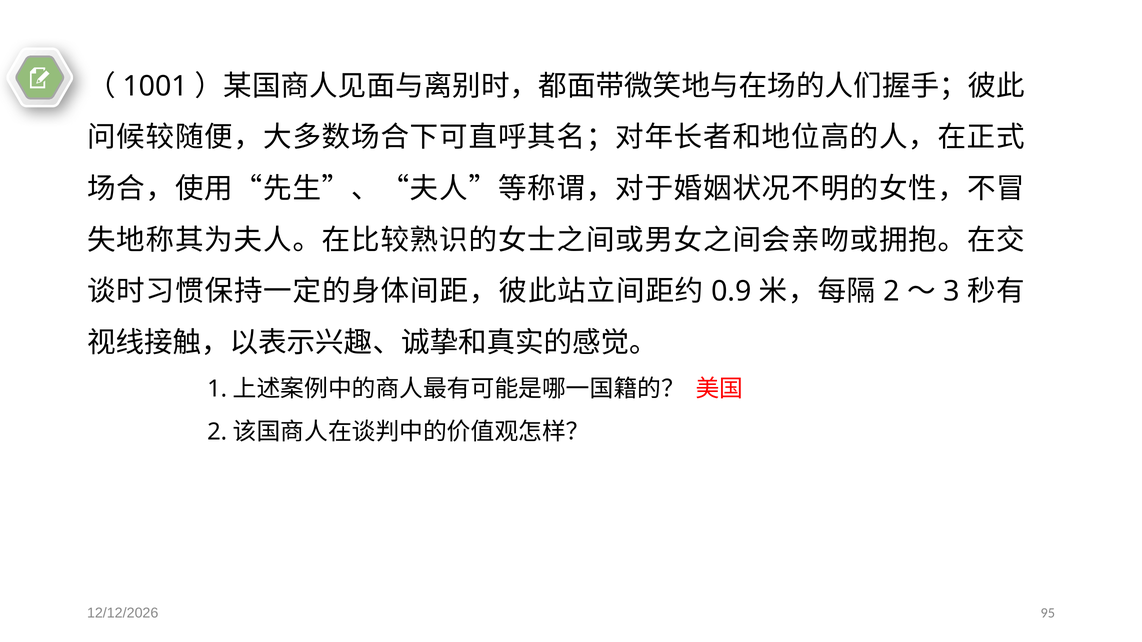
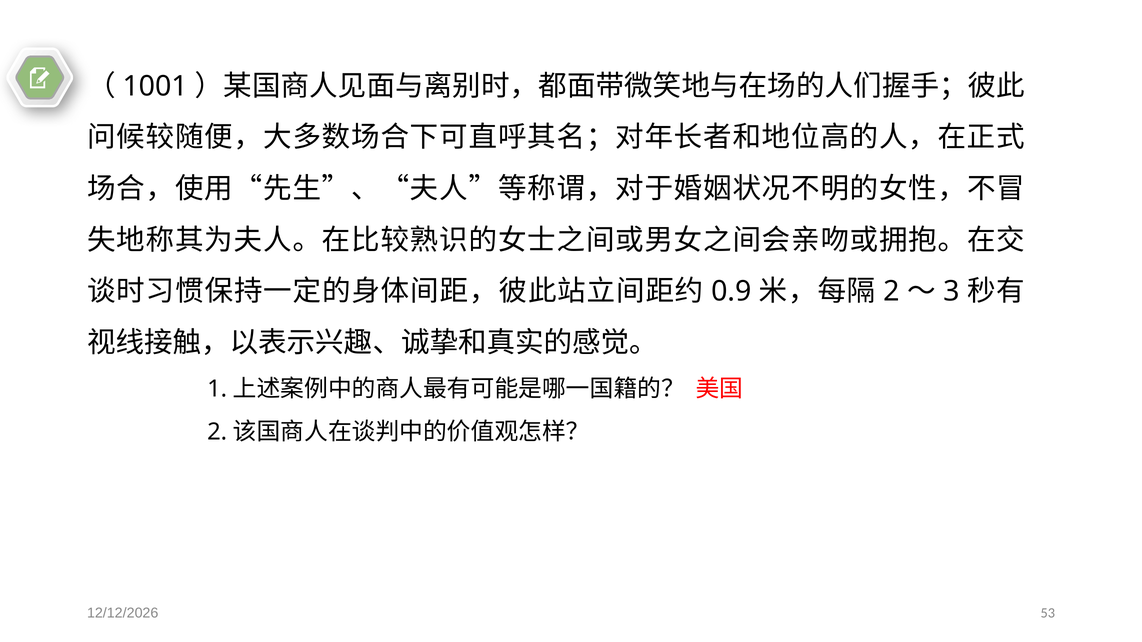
95: 95 -> 53 (1048, 613)
